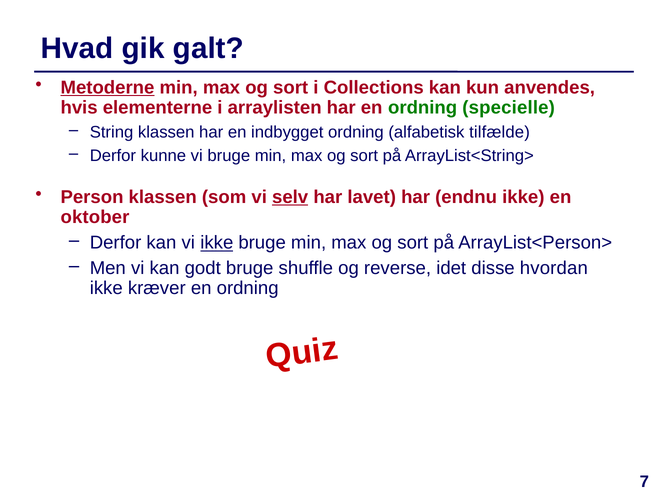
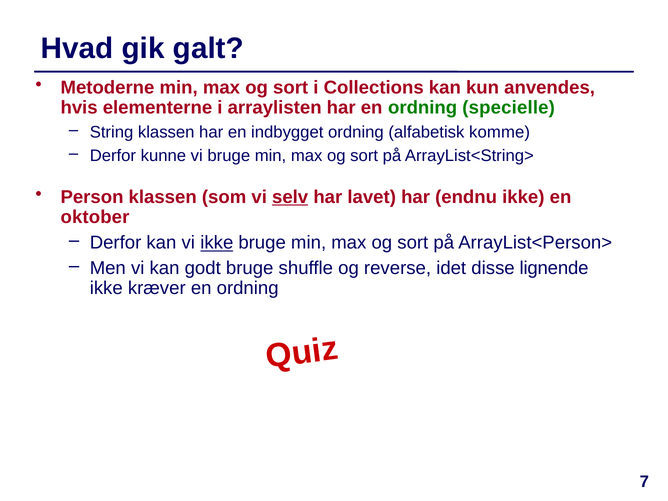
Metoderne underline: present -> none (107, 87)
tilfælde: tilfælde -> komme (500, 132)
hvordan: hvordan -> lignende (554, 268)
